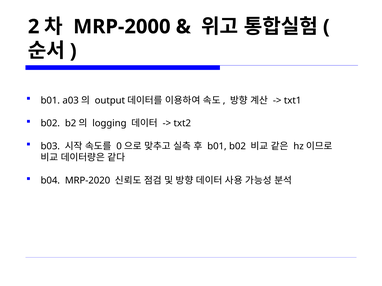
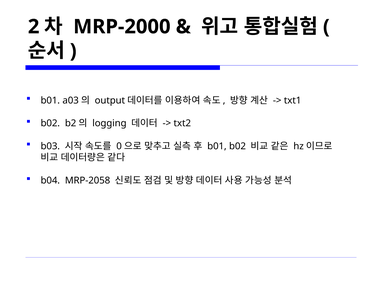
MRP-2020: MRP-2020 -> MRP-2058 (88, 181)
